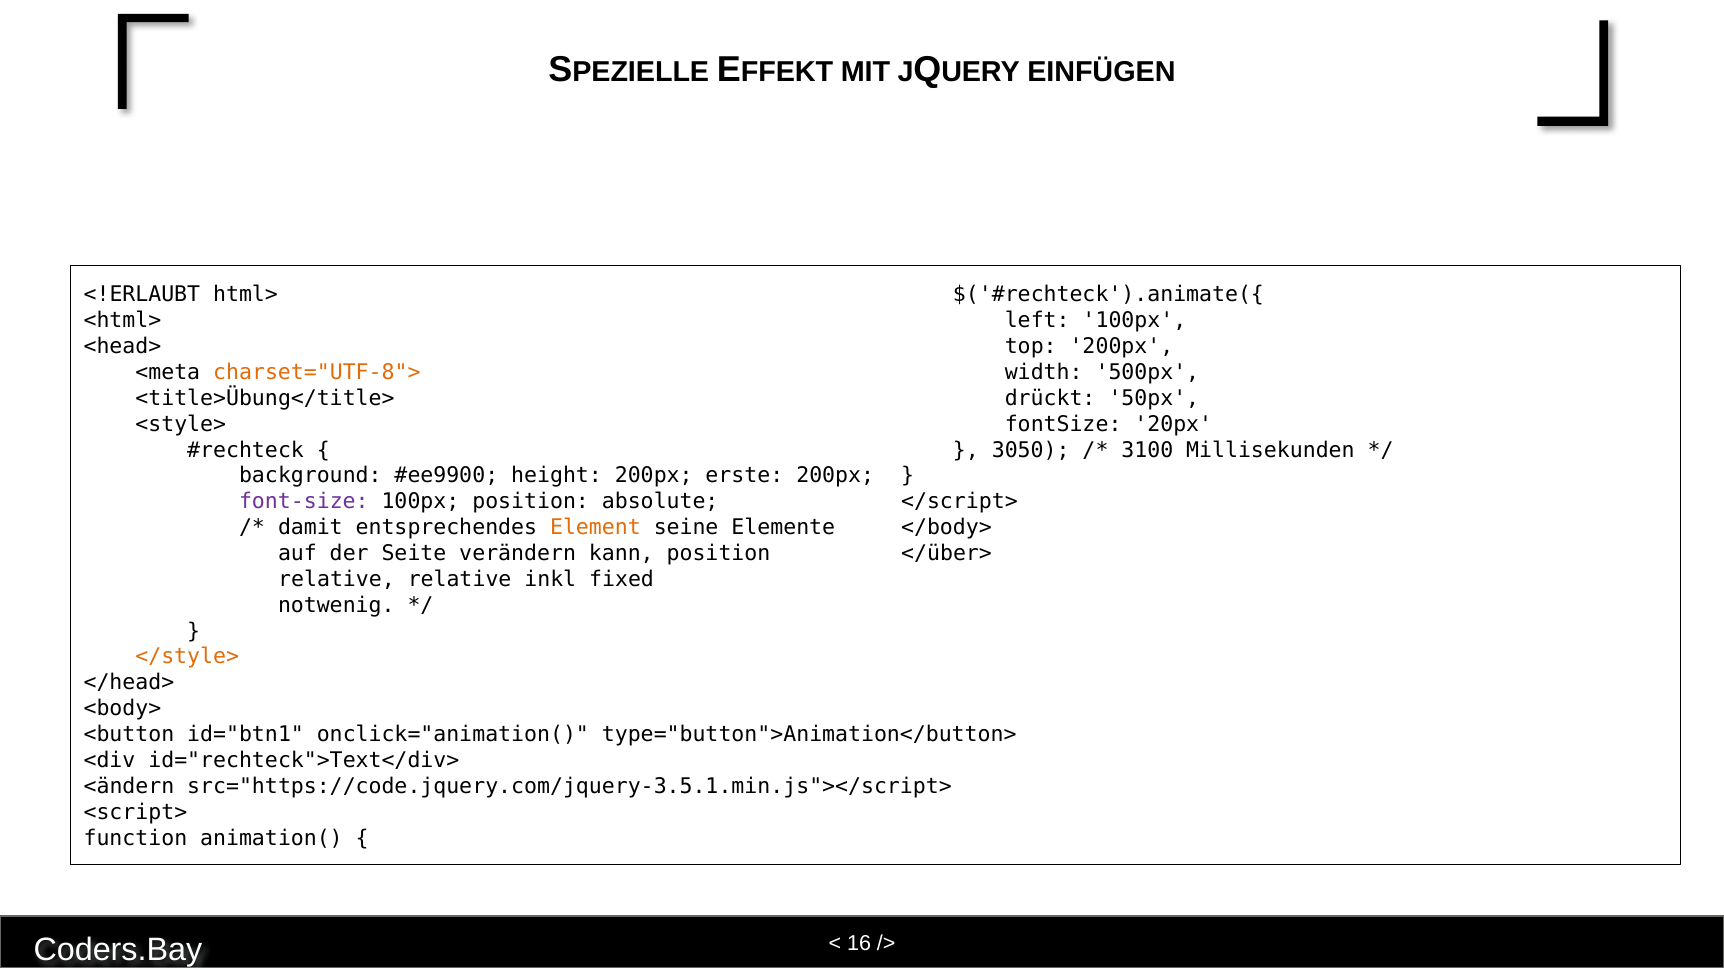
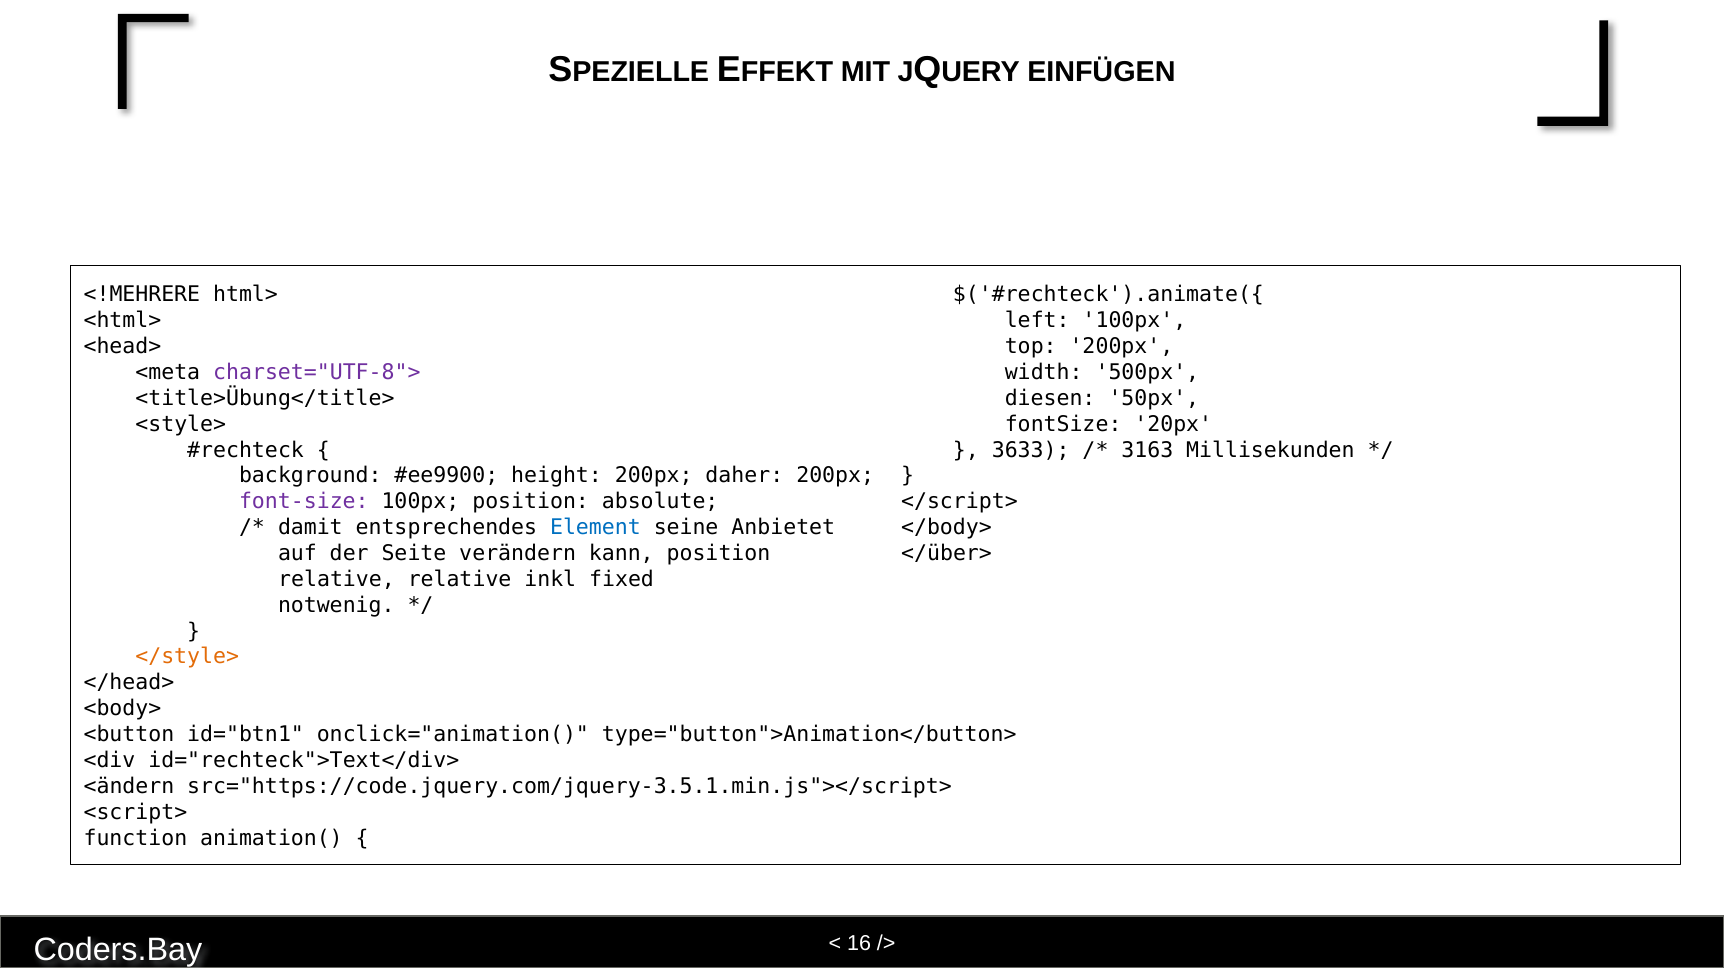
<!ERLAUBT: <!ERLAUBT -> <!MEHRERE (142, 295)
charset="UTF-8"> colour: orange -> purple (317, 372)
drückt: drückt -> diesen (1050, 398)
3050: 3050 -> 3633 (1031, 450)
3100: 3100 -> 3163 (1147, 450)
erste: erste -> daher (744, 476)
Element colour: orange -> blue (595, 527)
Elemente: Elemente -> Anbietet (783, 527)
